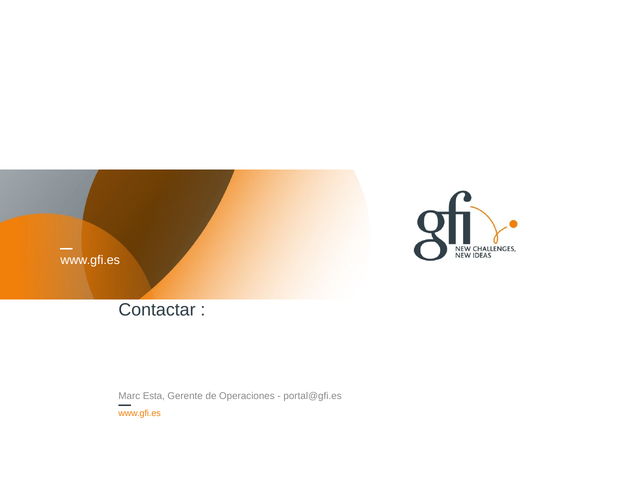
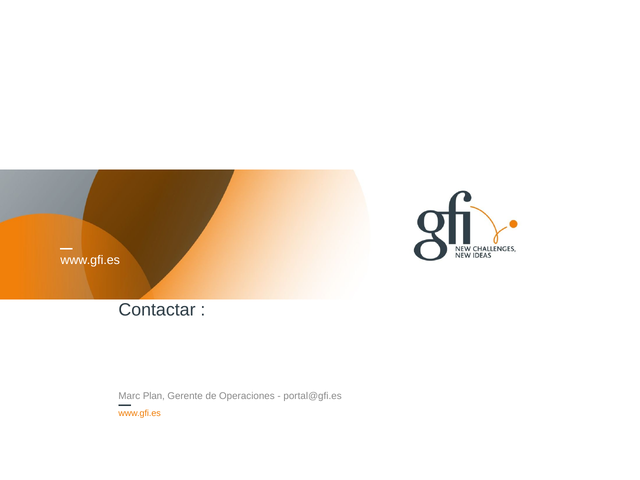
Esta: Esta -> Plan (154, 396)
